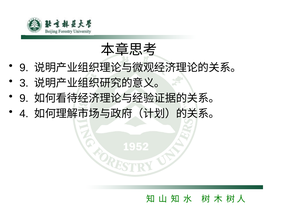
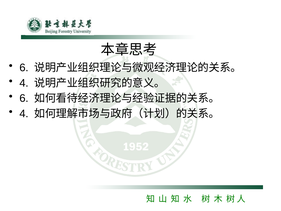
9: 9 -> 6 (24, 68)
3: 3 -> 4 (24, 83)
9: 9 -> 6 (24, 98)
